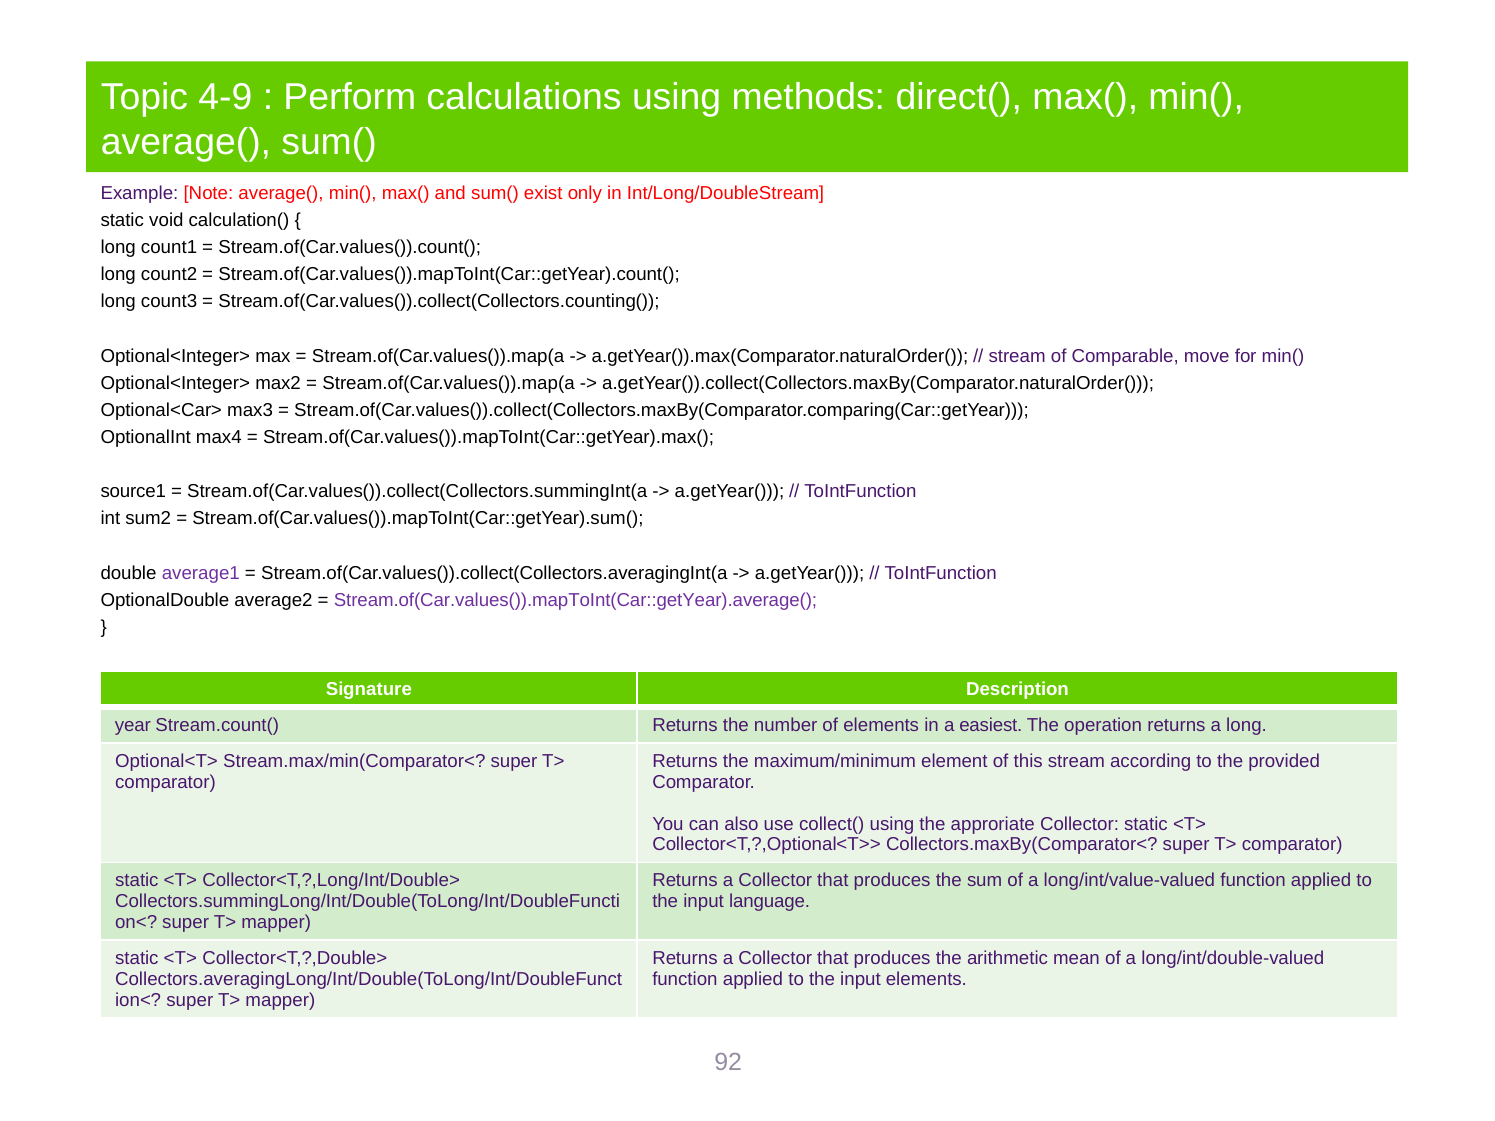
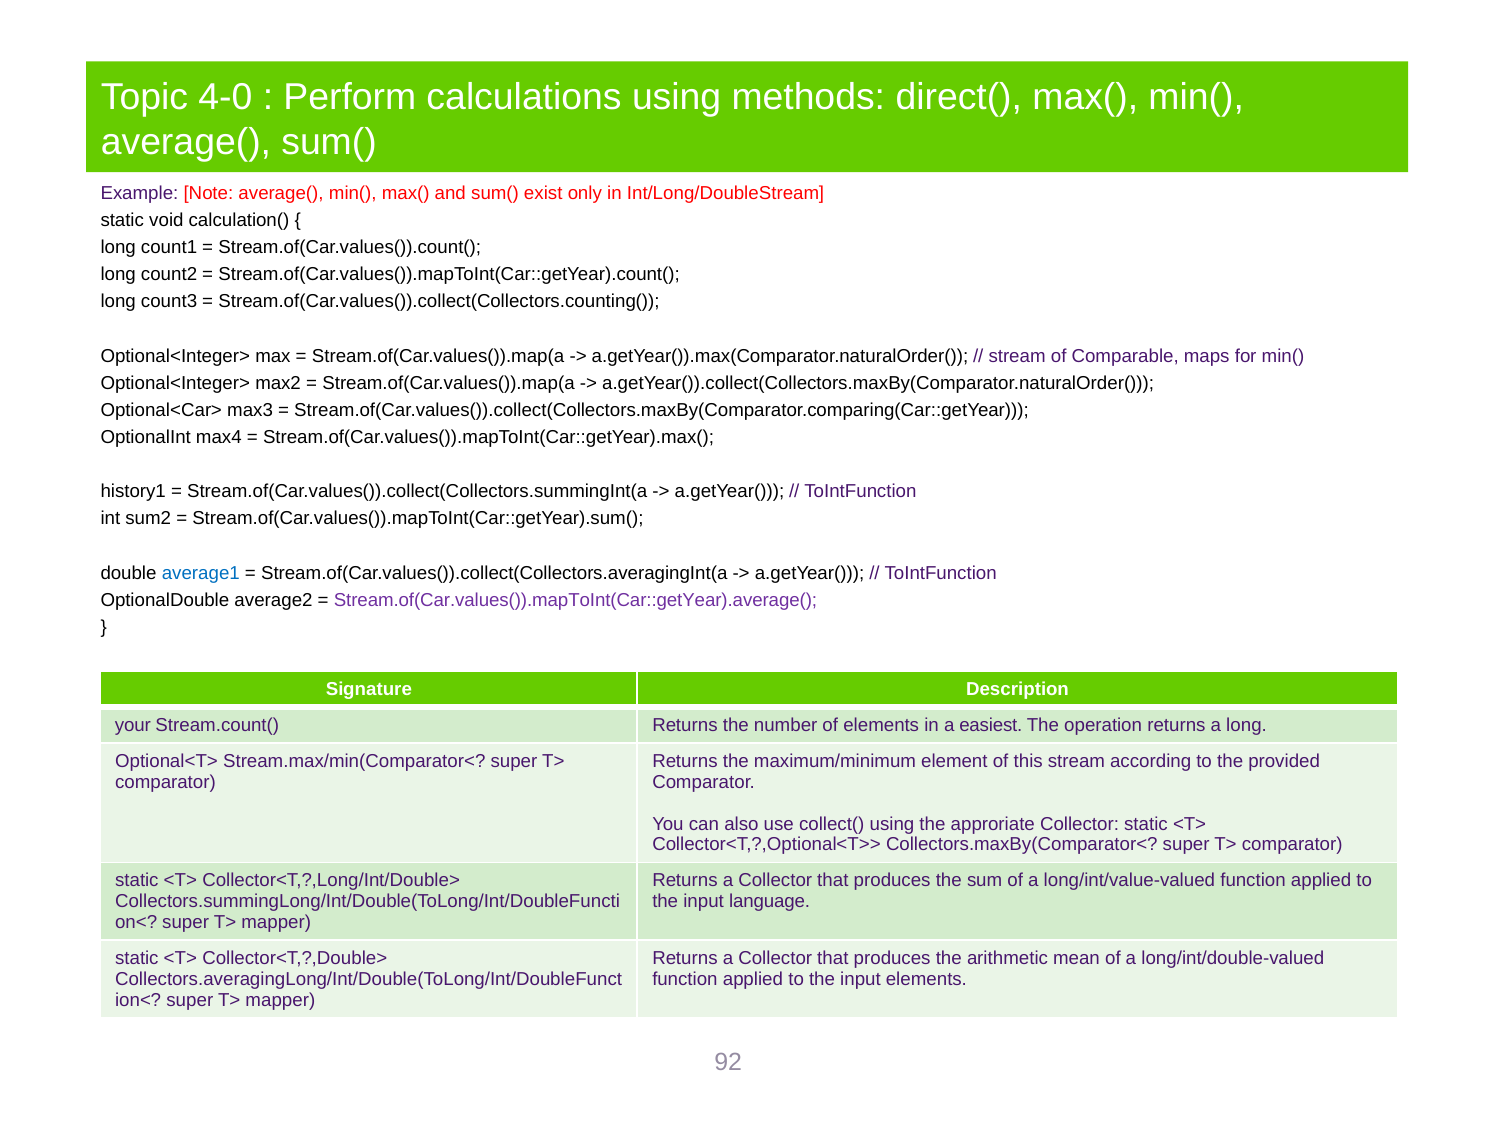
4-9: 4-9 -> 4-0 (225, 97)
move: move -> maps (1207, 356)
source1: source1 -> history1 (133, 492)
average1 colour: purple -> blue (201, 573)
year: year -> your (133, 725)
